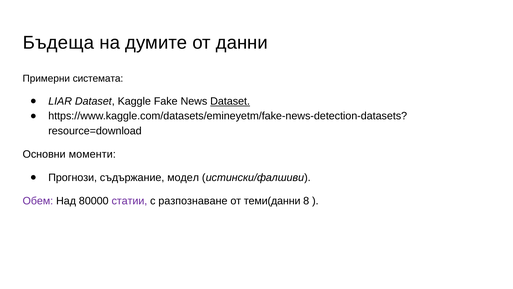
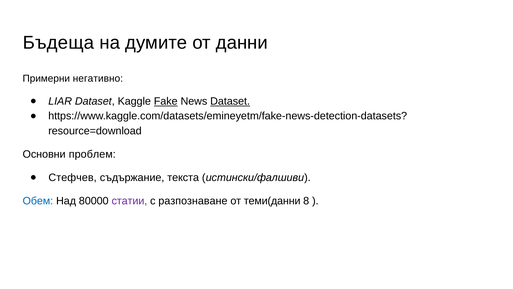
системата: системата -> негативно (98, 78)
Fake underline: none -> present (166, 101)
моменти: моменти -> проблем (92, 154)
Прогнози: Прогнози -> Стефчев (73, 177)
модел: модел -> текста (183, 177)
Обем colour: purple -> blue (38, 201)
